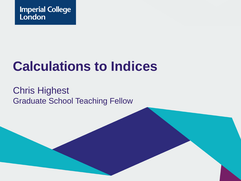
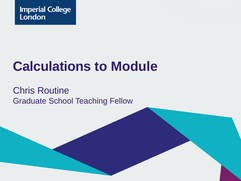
Indices: Indices -> Module (134, 66)
Highest: Highest -> Routine (53, 91)
